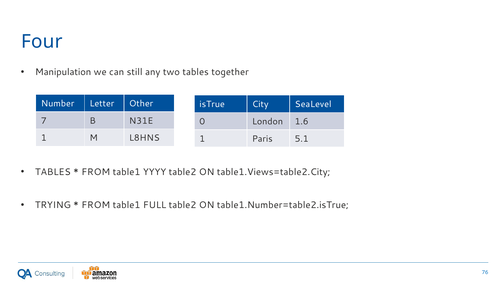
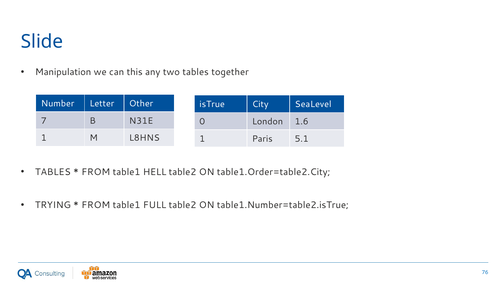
Four: Four -> Slide (42, 41)
still: still -> this (135, 72)
YYYY: YYYY -> HELL (155, 172)
table1.Views=table2.City: table1.Views=table2.City -> table1.Order=table2.City (274, 172)
